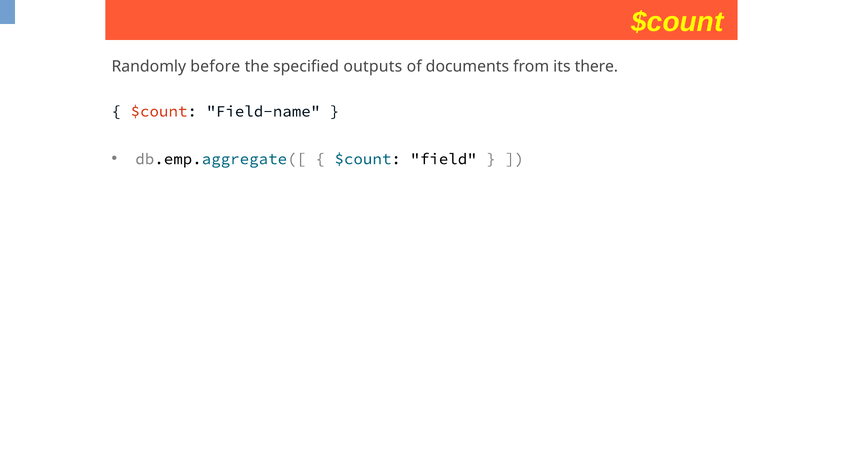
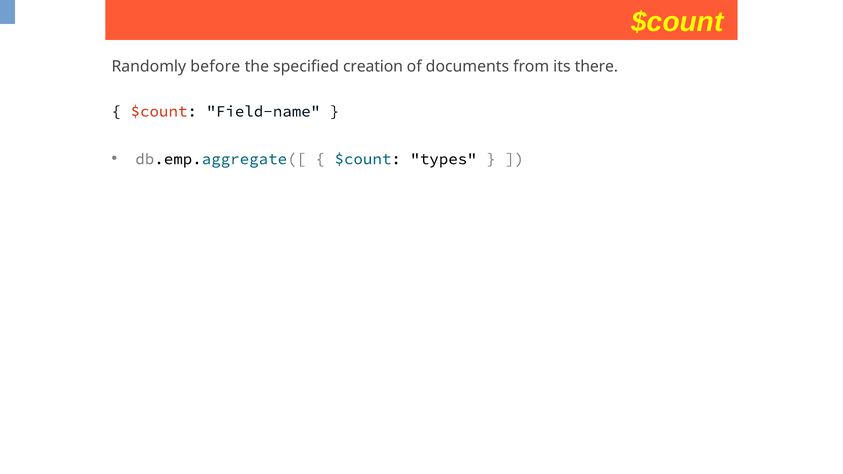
outputs: outputs -> creation (373, 66)
field: field -> types (444, 159)
